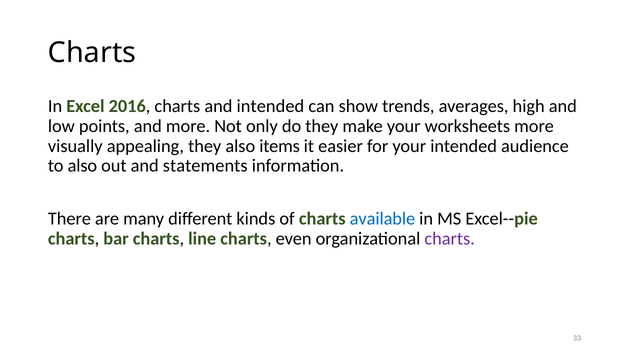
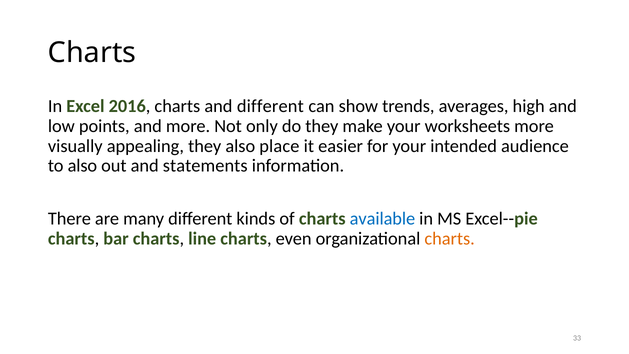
and intended: intended -> different (270, 106)
items: items -> place (279, 146)
charts colour: purple -> orange (450, 238)
